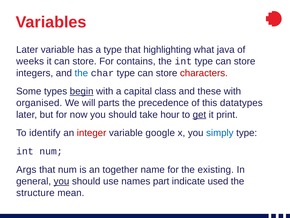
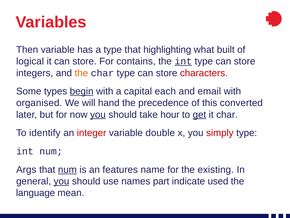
Later: Later -> Then (27, 50)
java: java -> built (226, 50)
weeks: weeks -> logical (30, 61)
int underline: none -> present (183, 61)
the colour: blue -> orange (81, 73)
class: class -> each (165, 91)
these: these -> email (209, 91)
parts: parts -> hand (109, 103)
datatypes: datatypes -> converted (241, 103)
you underline: none -> present (98, 114)
it print: print -> char (227, 114)
google: google -> double (160, 133)
simply colour: blue -> red (220, 133)
num underline: none -> present (67, 169)
together: together -> features (120, 169)
structure: structure -> language (36, 193)
